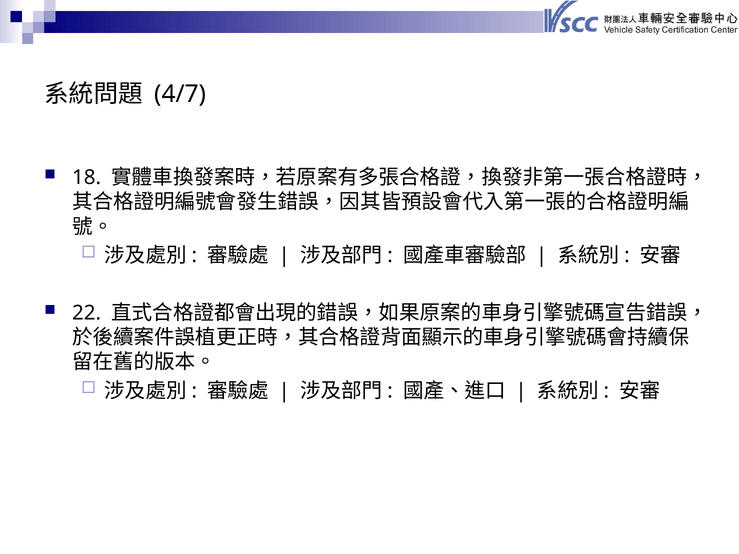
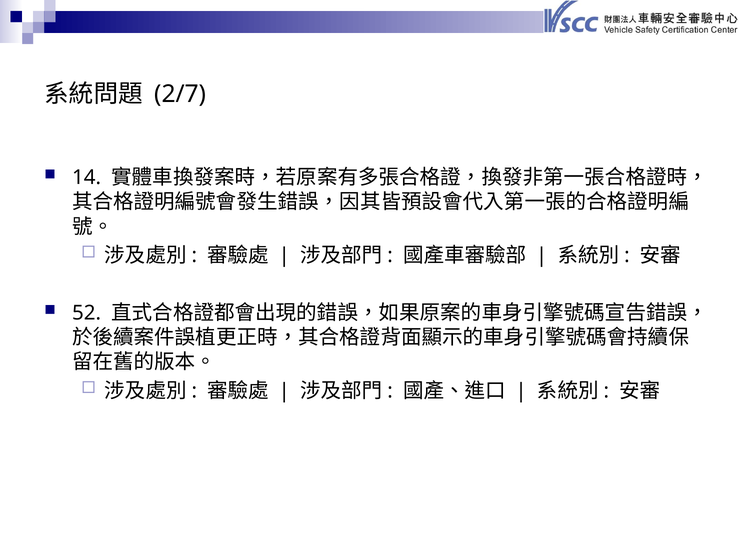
4/7: 4/7 -> 2/7 (180, 94)
18: 18 -> 14 (87, 178)
22: 22 -> 52 (87, 313)
